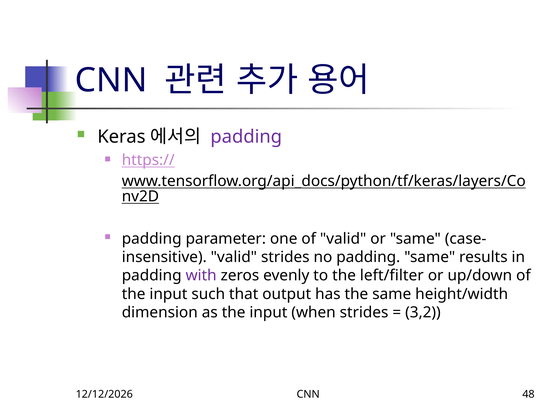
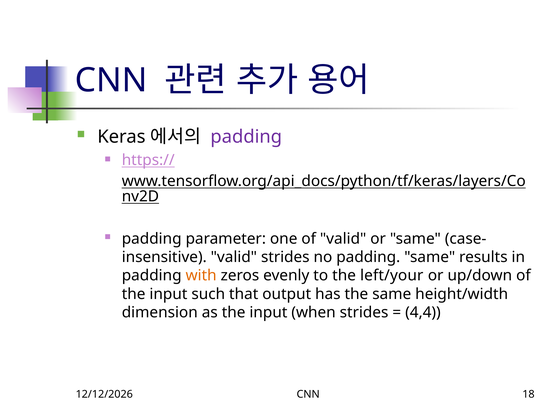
with colour: purple -> orange (201, 276)
left/filter: left/filter -> left/your (392, 276)
3,2: 3,2 -> 4,4 (423, 312)
48: 48 -> 18 (529, 394)
